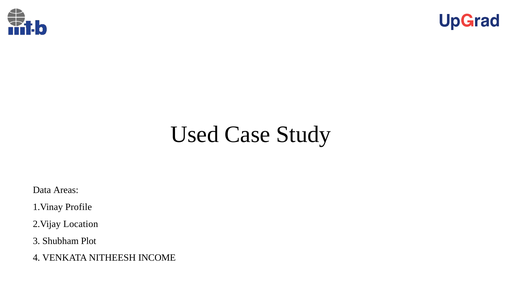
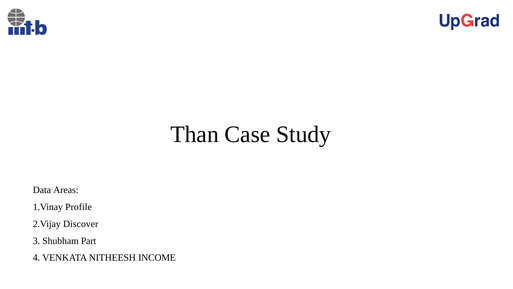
Used: Used -> Than (195, 134)
Location: Location -> Discover (81, 224)
Plot: Plot -> Part (89, 241)
